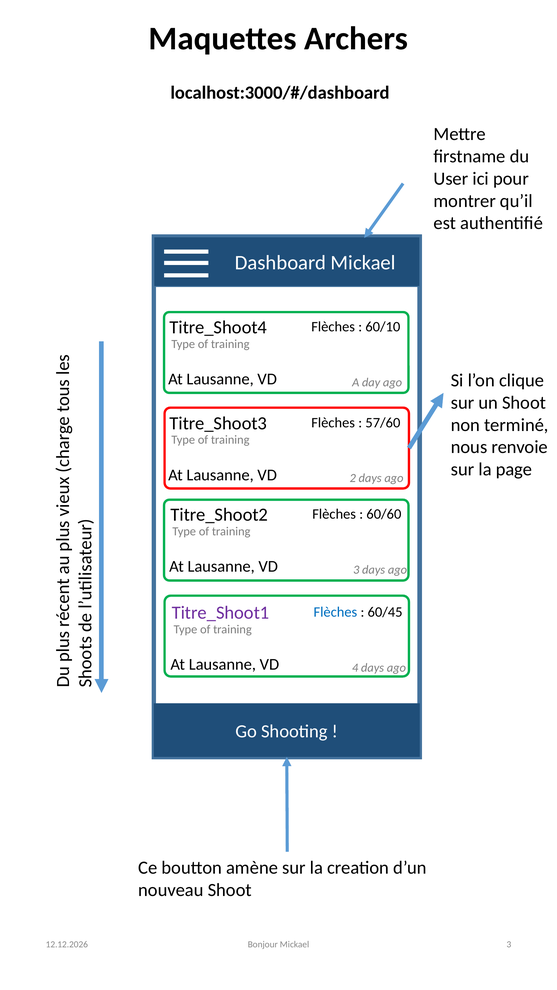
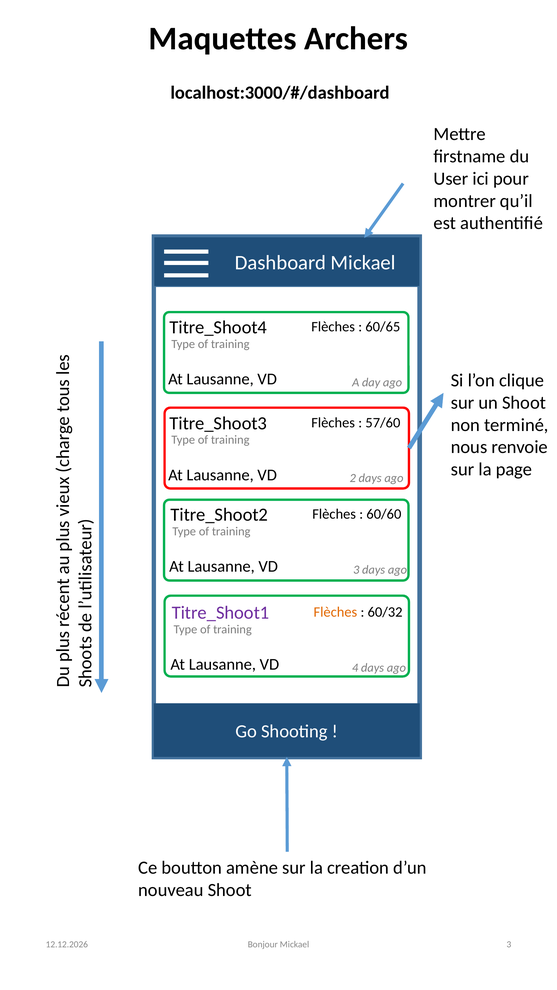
60/10: 60/10 -> 60/65 (383, 327)
Flèches colour: blue -> orange (335, 612)
60/45: 60/45 -> 60/32 (385, 612)
